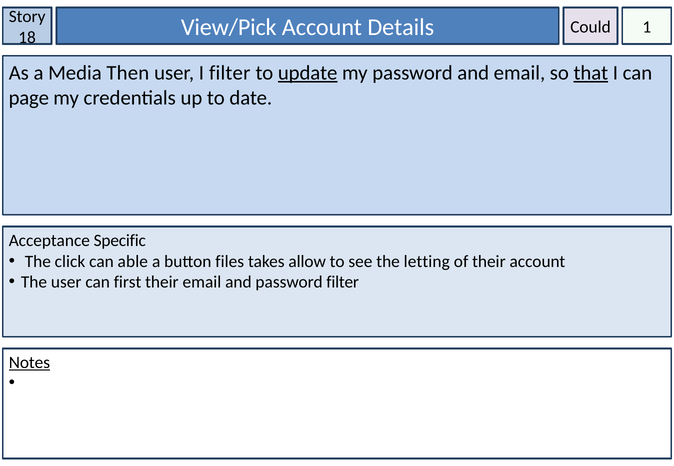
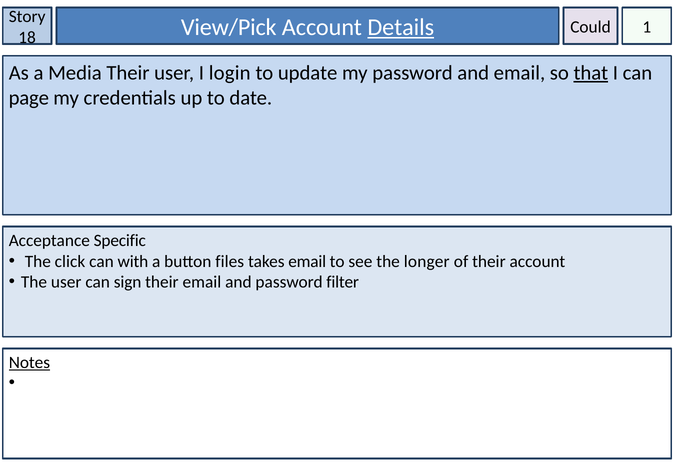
Details underline: none -> present (401, 27)
Media Then: Then -> Their (128, 73)
I filter: filter -> login (230, 73)
update underline: present -> none (308, 73)
able: able -> with (133, 262)
takes allow: allow -> email (307, 262)
letting: letting -> longer (427, 262)
first: first -> sign (128, 282)
